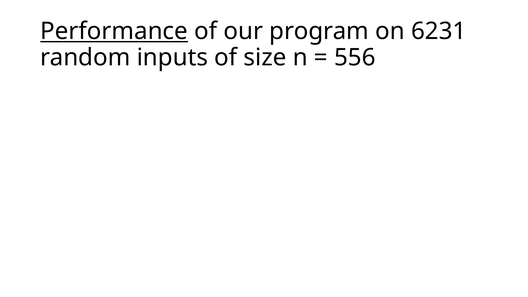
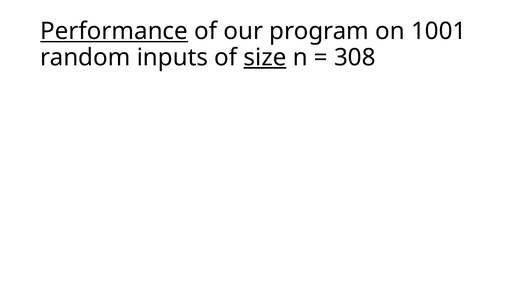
6231: 6231 -> 1001 (439, 31)
size underline: none -> present (265, 57)
556: 556 -> 308 (355, 57)
